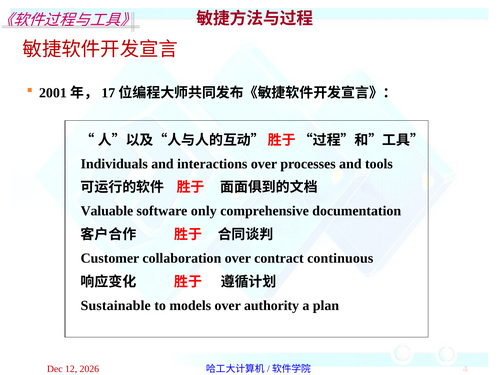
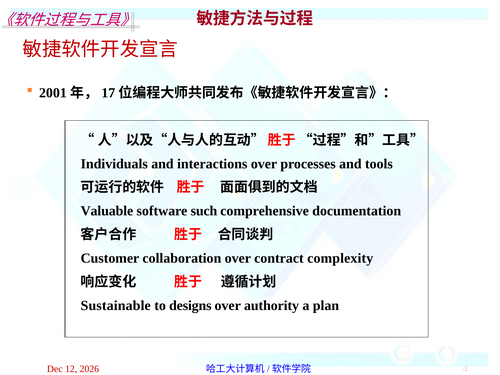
only: only -> such (204, 211)
continuous: continuous -> complexity (340, 258)
models: models -> designs (190, 306)
